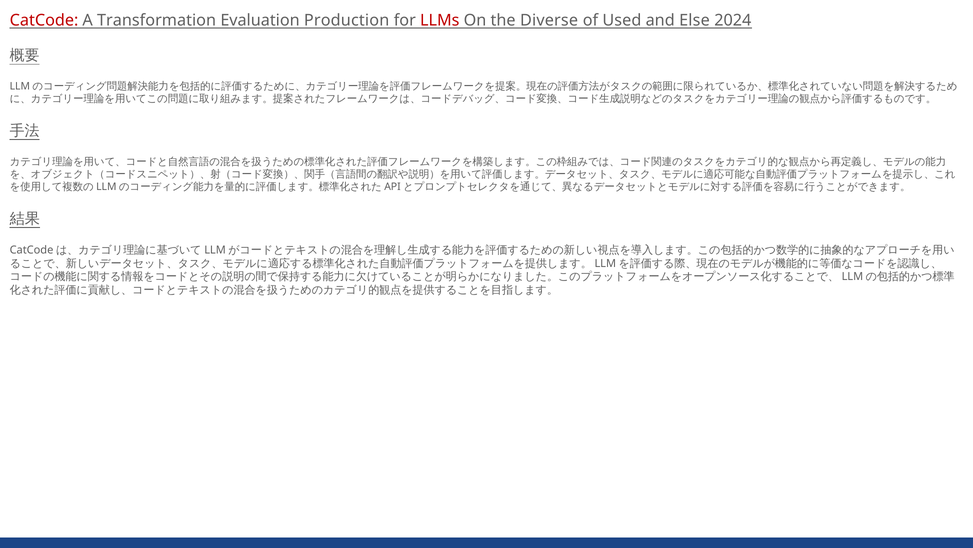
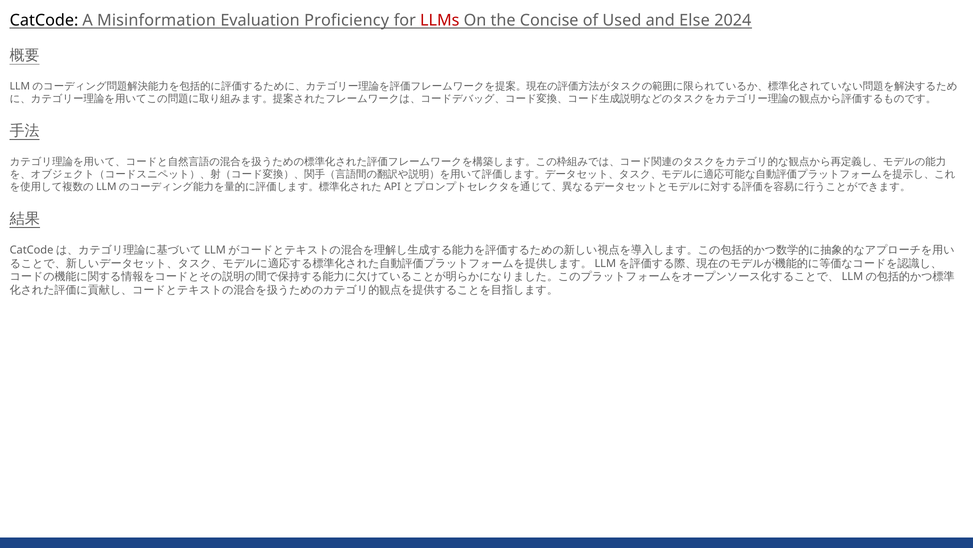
CatCode colour: red -> black (44, 21)
Transformation: Transformation -> Misinformation (156, 21)
Production: Production -> Proficiency (347, 21)
Diverse: Diverse -> Concise (549, 21)
